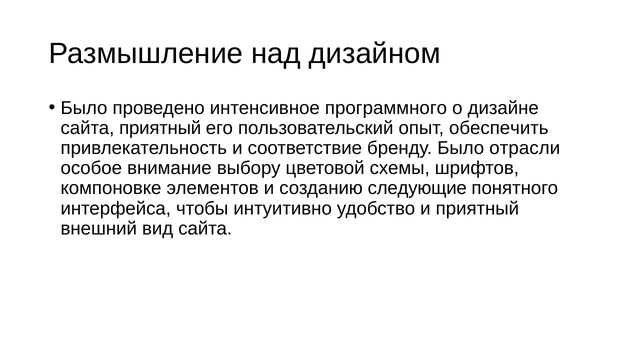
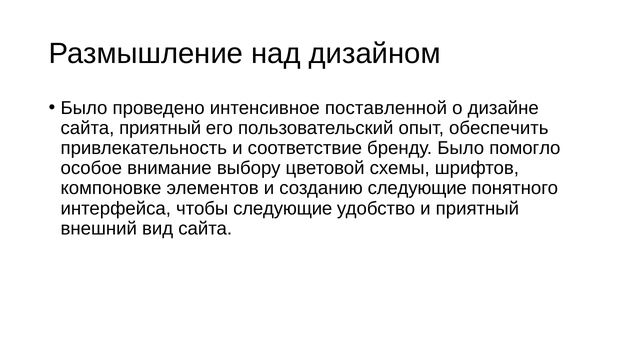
программного: программного -> поставленной (386, 108)
отрасли: отрасли -> помогло (525, 148)
чтобы интуитивно: интуитивно -> следующие (283, 208)
